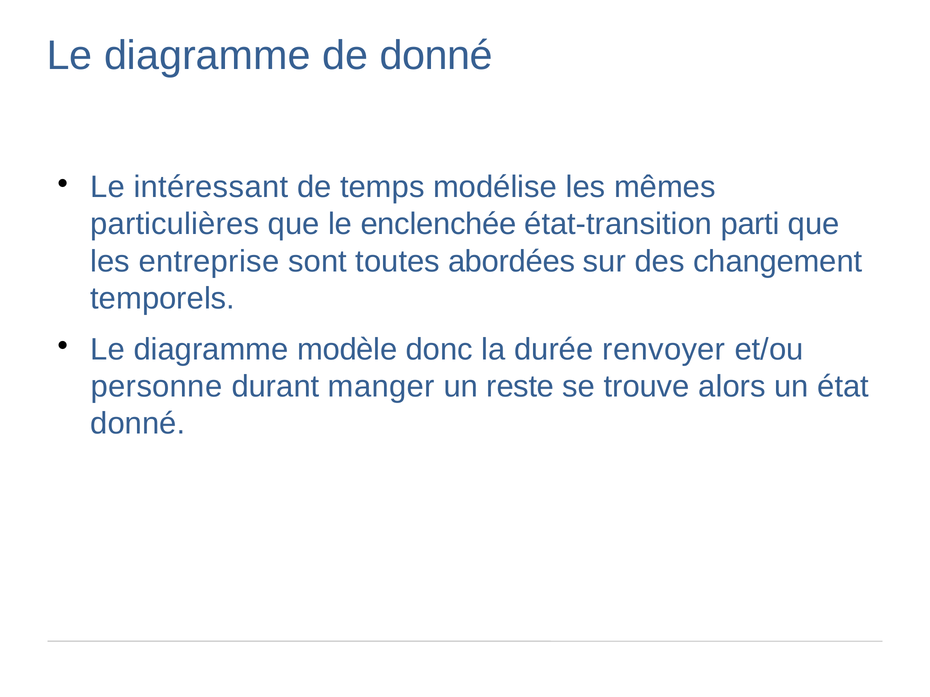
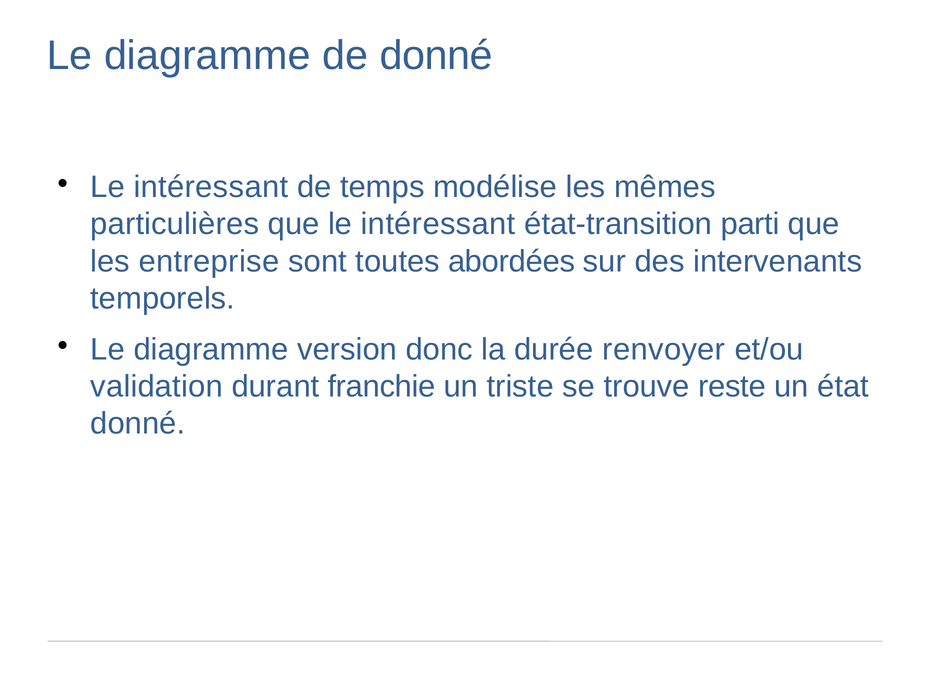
que le enclenchée: enclenchée -> intéressant (438, 224)
changement: changement -> intervenants (778, 262)
modèle: modèle -> version (347, 350)
personne: personne -> validation (157, 387)
manger: manger -> franchie (382, 387)
reste: reste -> triste (520, 387)
alors: alors -> reste (732, 387)
